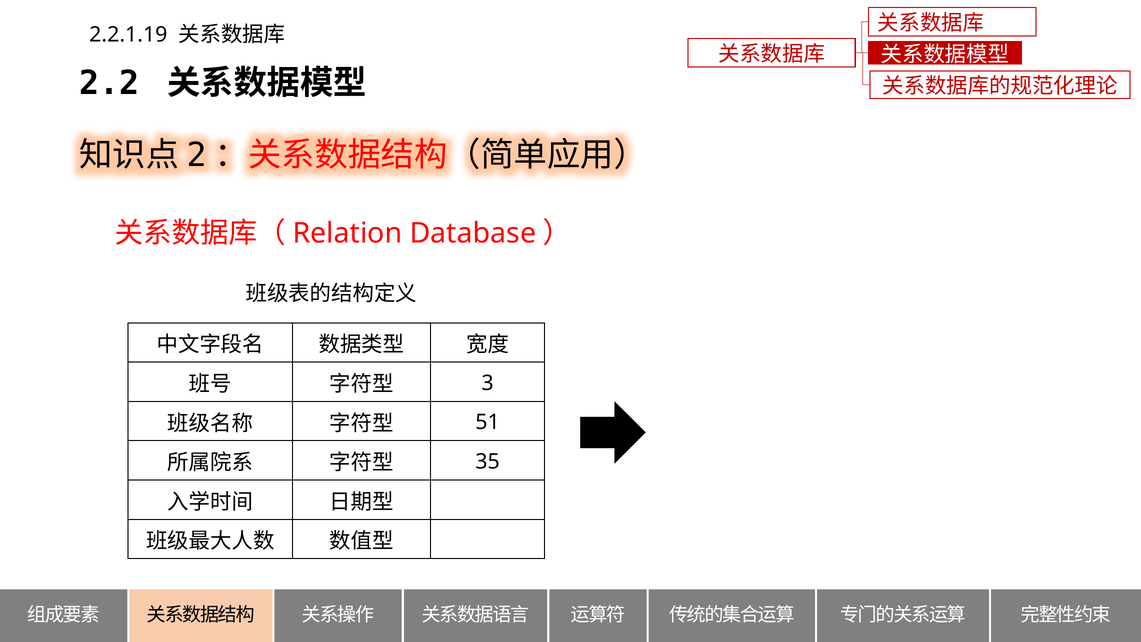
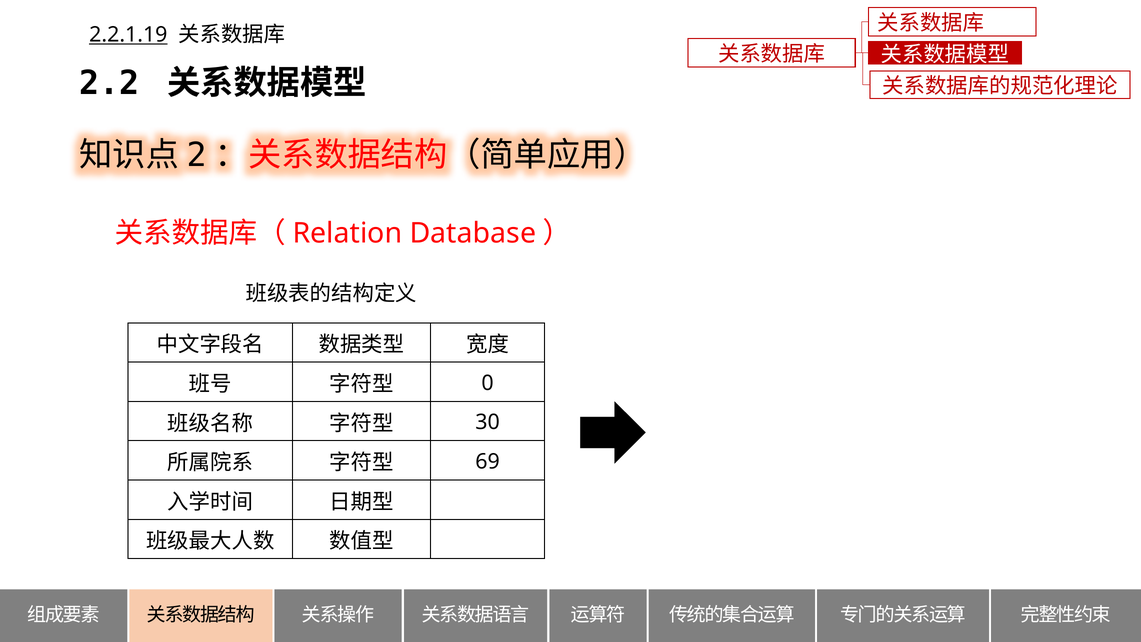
2.2.1.19 underline: none -> present (128, 35)
3: 3 -> 0 (488, 383)
51: 51 -> 30 (488, 422)
35: 35 -> 69 (488, 461)
